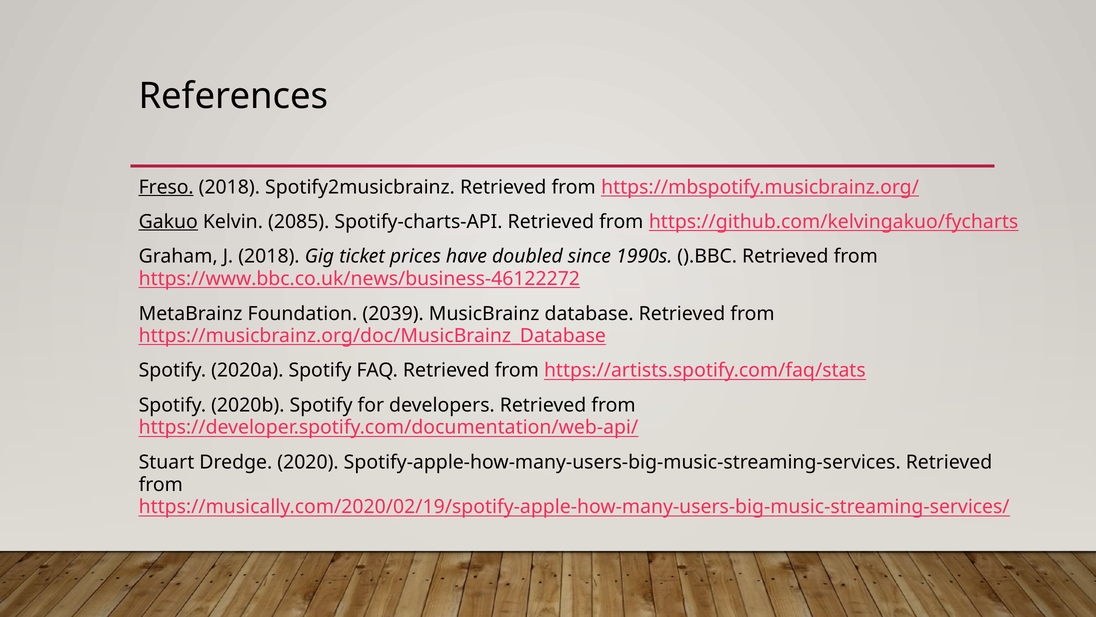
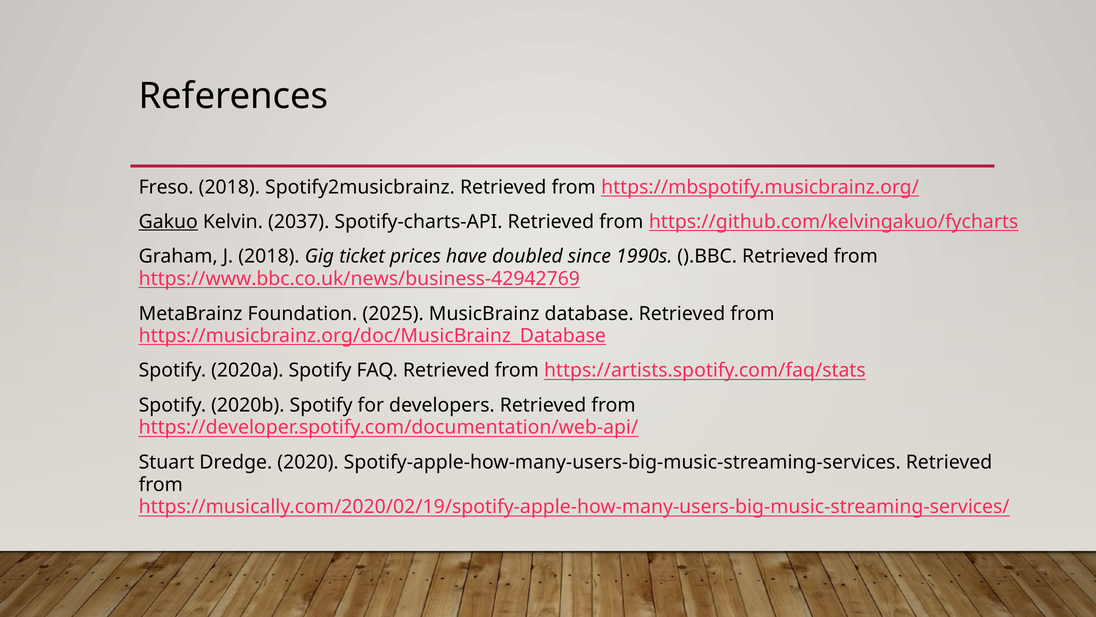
Freso underline: present -> none (166, 187)
2085: 2085 -> 2037 (299, 222)
https://www.bbc.co.uk/news/business-46122272: https://www.bbc.co.uk/news/business-46122272 -> https://www.bbc.co.uk/news/business-42942769 (359, 279)
2039: 2039 -> 2025 (393, 313)
